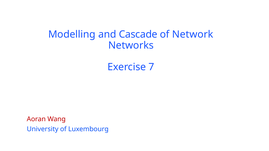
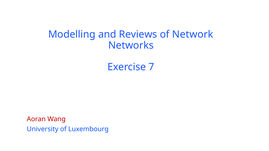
Cascade: Cascade -> Reviews (138, 35)
